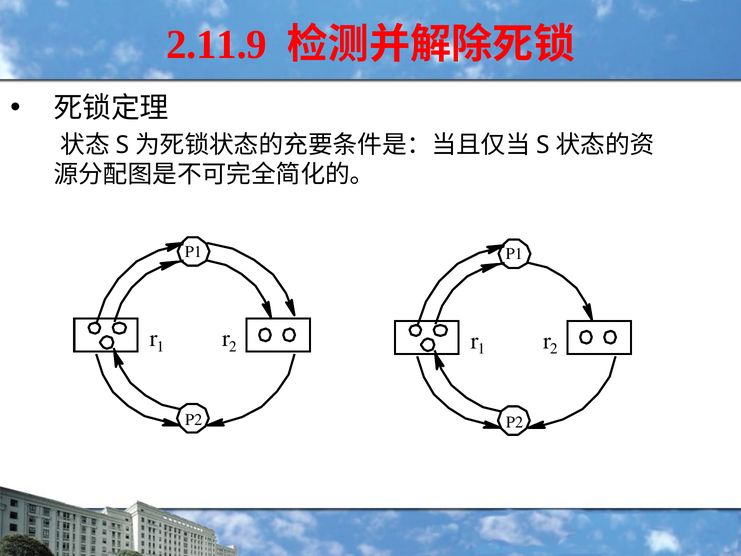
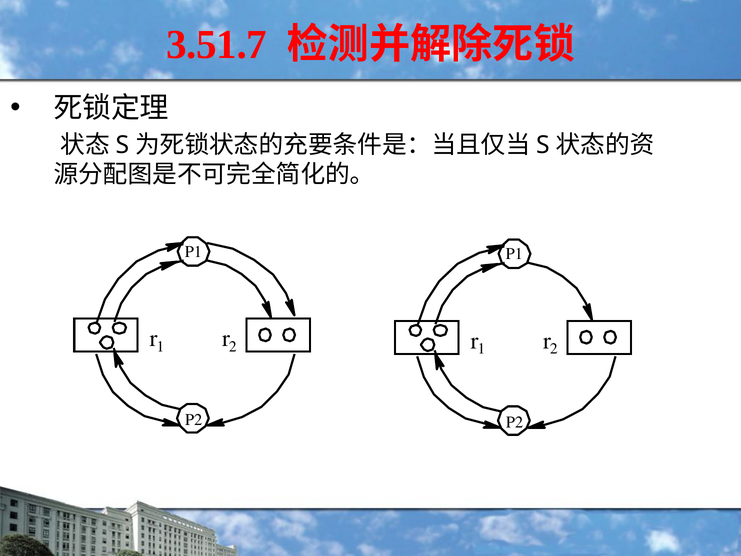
2.11.9: 2.11.9 -> 3.51.7 (217, 44)
